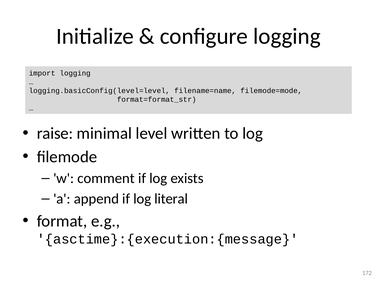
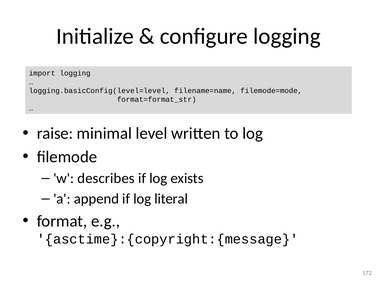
comment: comment -> describes (106, 179)
asctime}:{execution:{message: asctime}:{execution:{message -> asctime}:{copyright:{message (168, 240)
